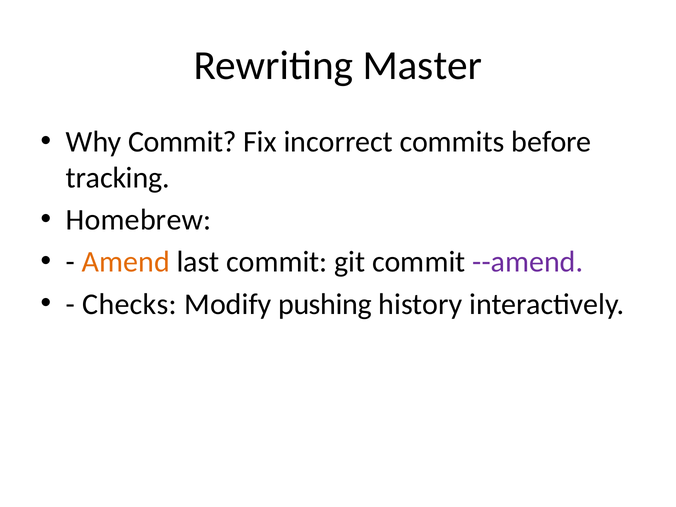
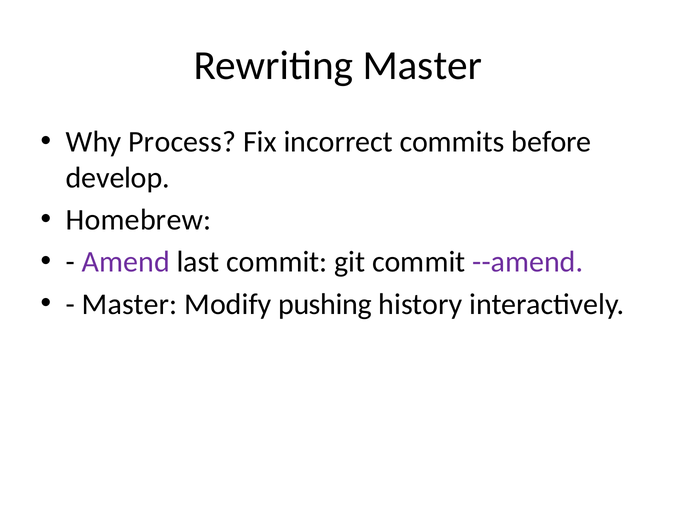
Why Commit: Commit -> Process (182, 142)
tracking: tracking -> develop (118, 178)
Amend colour: orange -> purple (126, 262)
Checks: Checks -> Master (130, 304)
